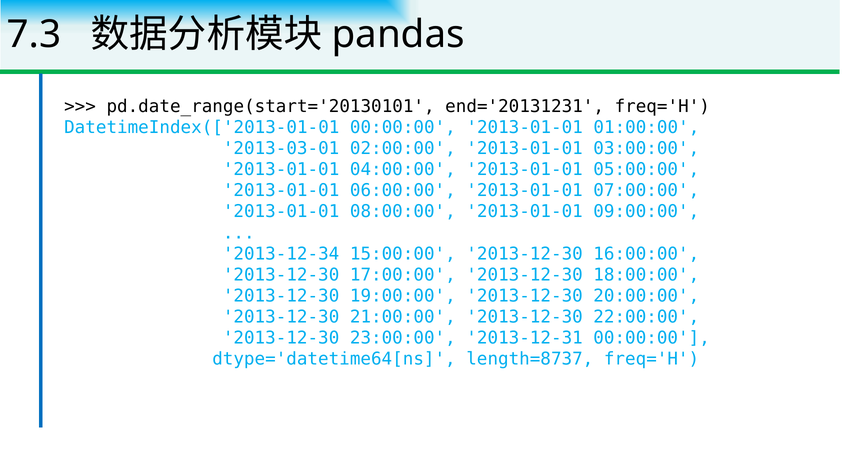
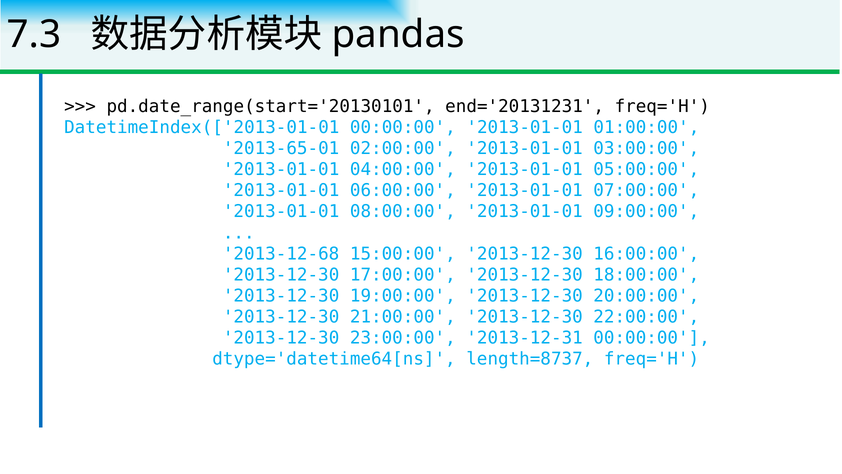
2013-03-01: 2013-03-01 -> 2013-65-01 (281, 148)
2013-12-34: 2013-12-34 -> 2013-12-68 (281, 254)
